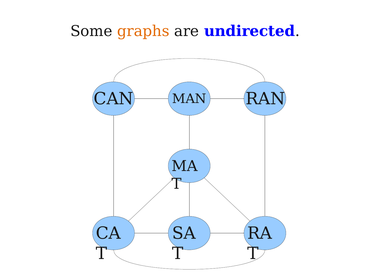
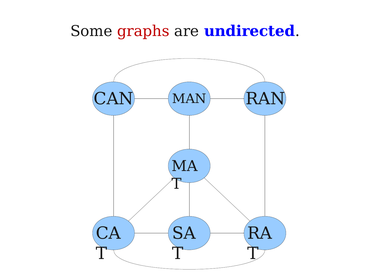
graphs colour: orange -> red (143, 31)
